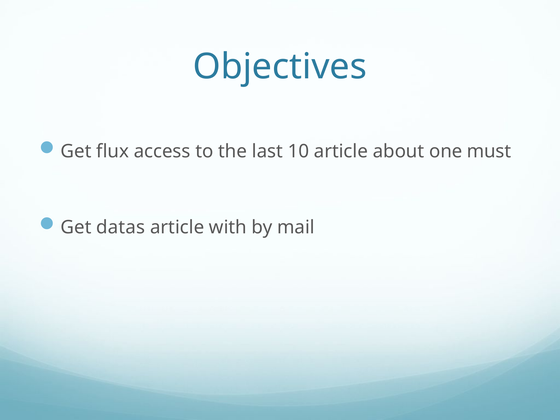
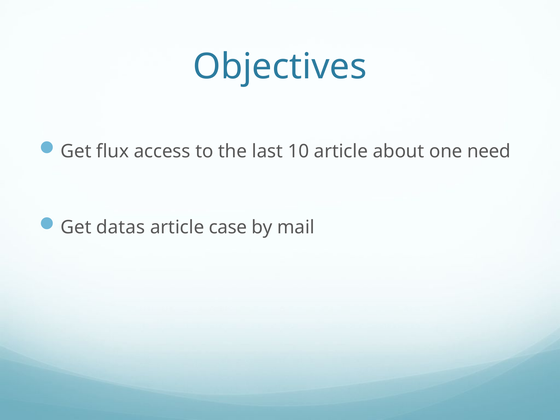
must: must -> need (489, 151)
with: with -> case (228, 227)
